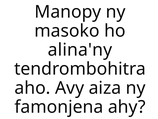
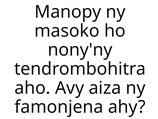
alina'ny: alina'ny -> nony'ny (80, 50)
